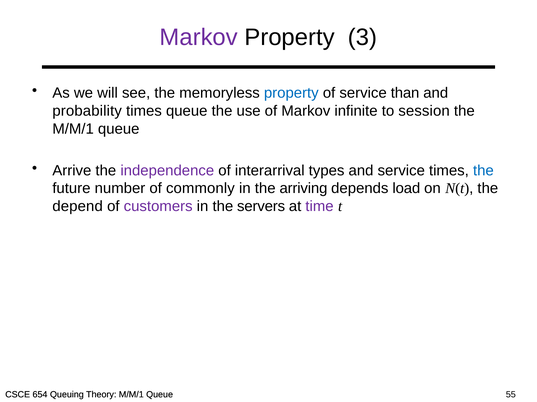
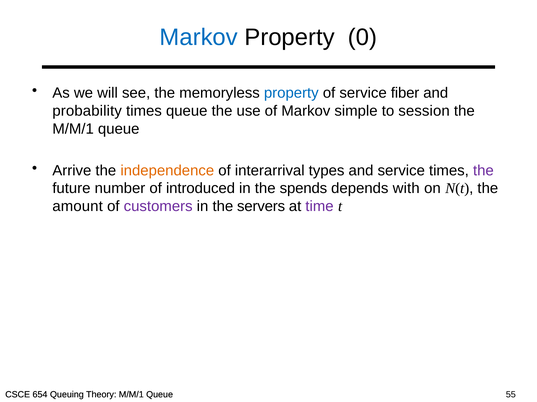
Markov colour: purple -> blue (199, 37)
3: 3 -> 0 (363, 37)
than: than -> fiber (405, 93)
infinite: infinite -> simple (356, 111)
independence colour: purple -> orange (167, 171)
the colour: blue -> purple (483, 171)
commonly: commonly -> introduced (200, 189)
arriving: arriving -> spends (303, 189)
load: load -> with (406, 189)
depend: depend -> amount (78, 207)
